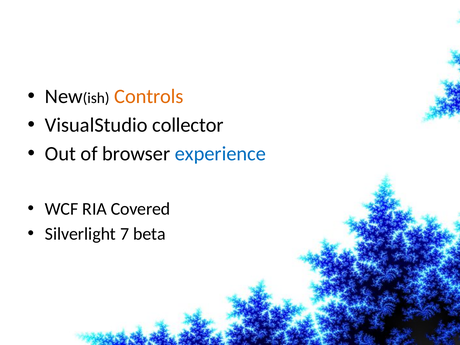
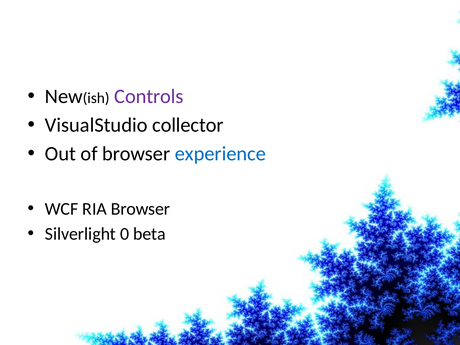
Controls colour: orange -> purple (149, 96)
RIA Covered: Covered -> Browser (140, 209)
7: 7 -> 0 (125, 234)
